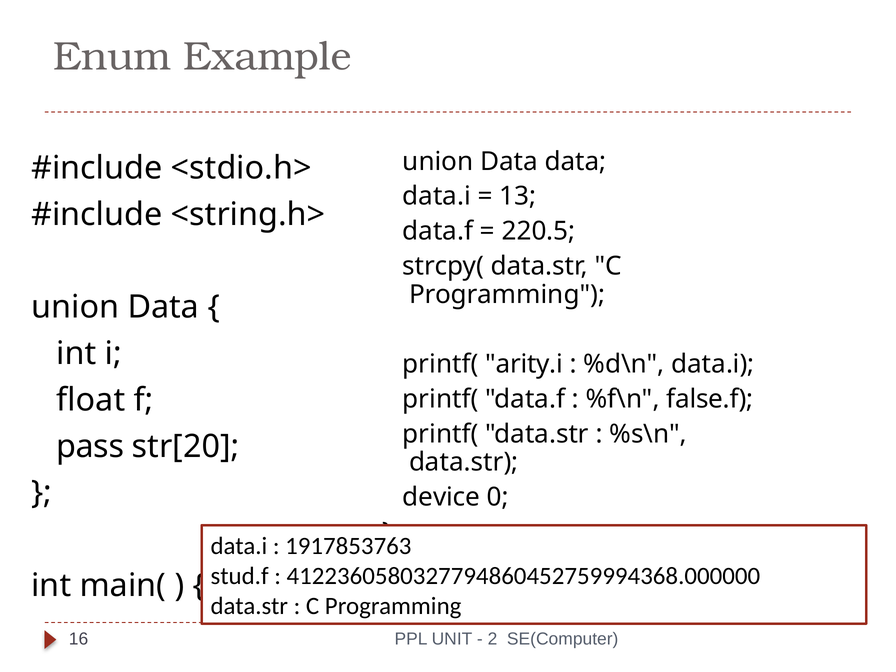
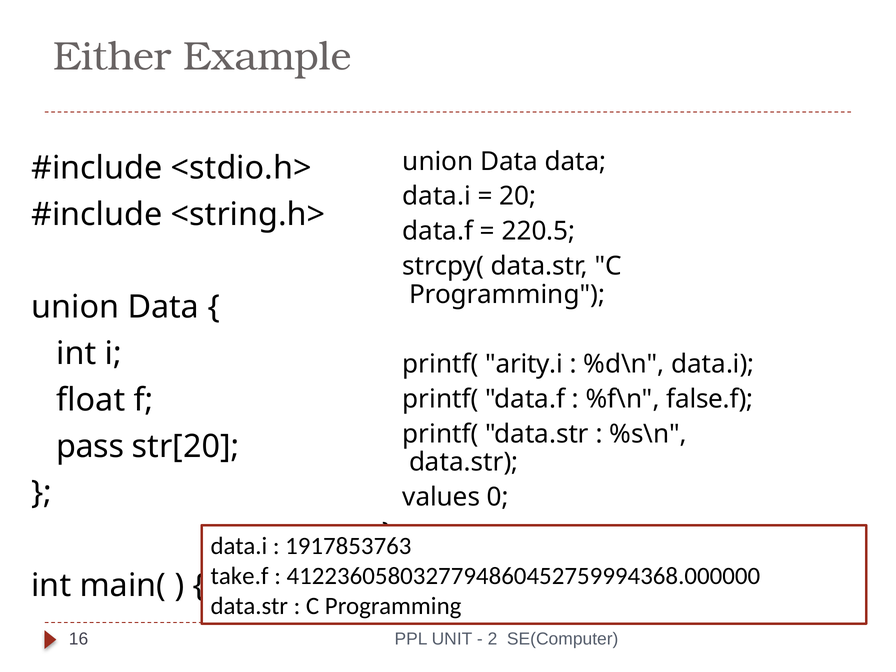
Enum: Enum -> Either (112, 57)
13: 13 -> 20 (518, 196)
device: device -> values (441, 497)
stud.f: stud.f -> take.f (240, 576)
